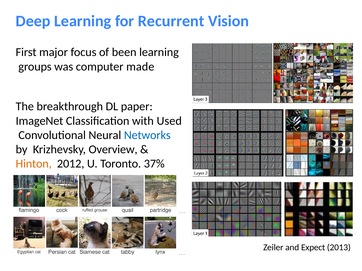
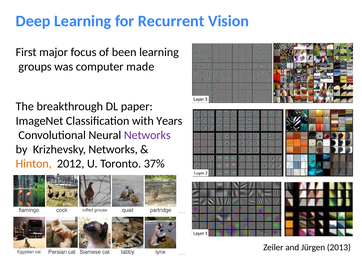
Used: Used -> Years (169, 121)
Networks colour: blue -> purple (147, 135)
Krizhevsky Overview: Overview -> Networks (113, 150)
Expect: Expect -> Jürgen (313, 248)
